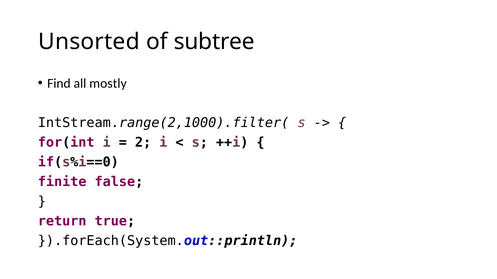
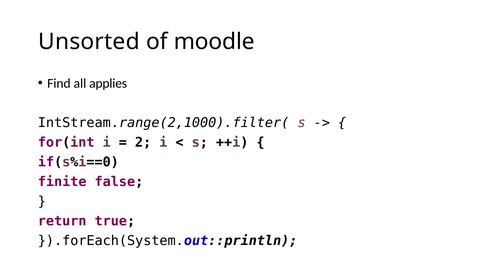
subtree: subtree -> moodle (214, 42)
mostly: mostly -> applies (108, 83)
